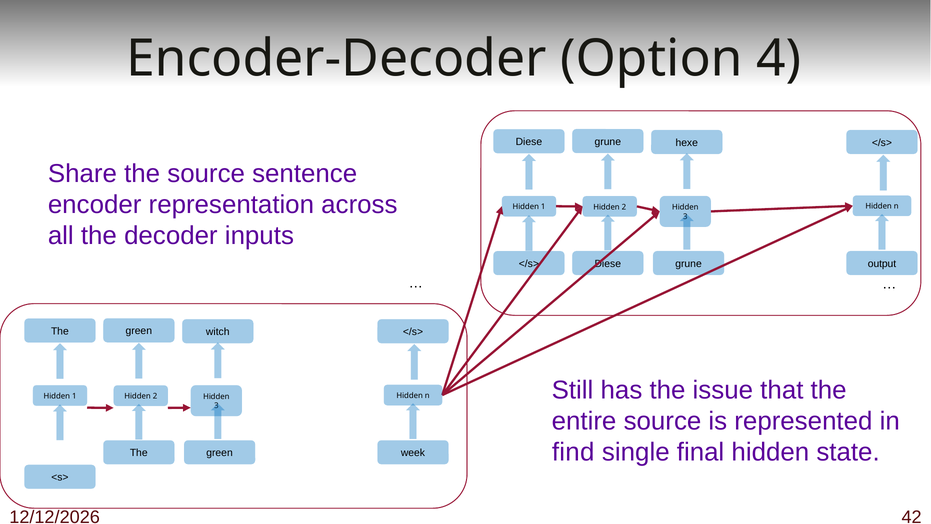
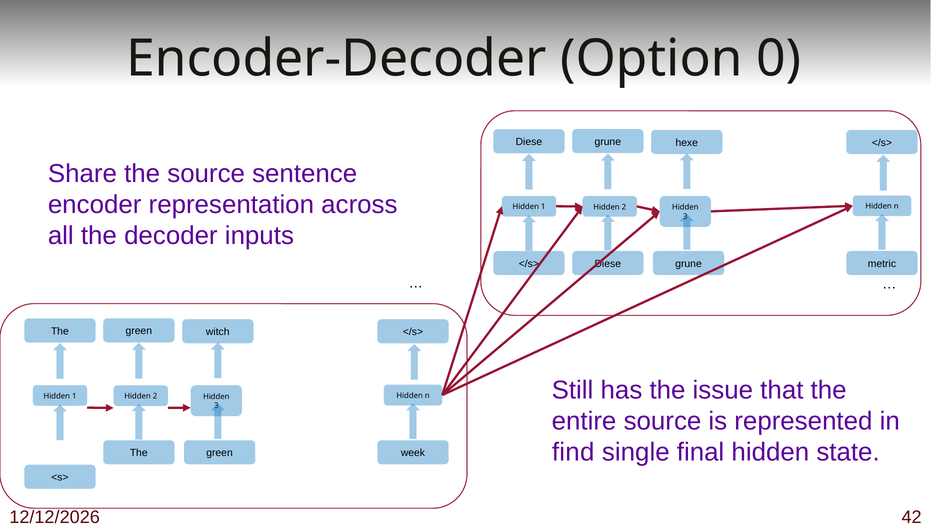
4: 4 -> 0 (779, 59)
output: output -> metric (882, 264)
